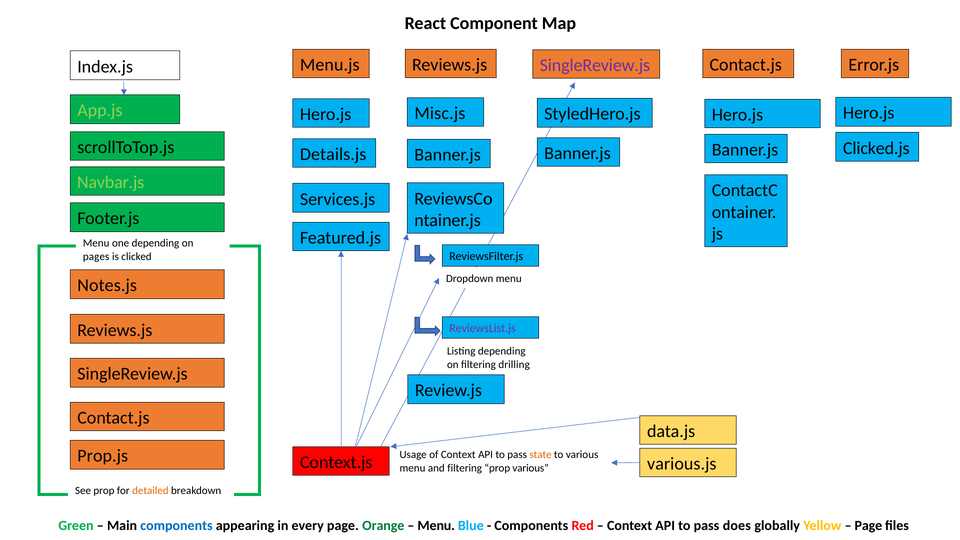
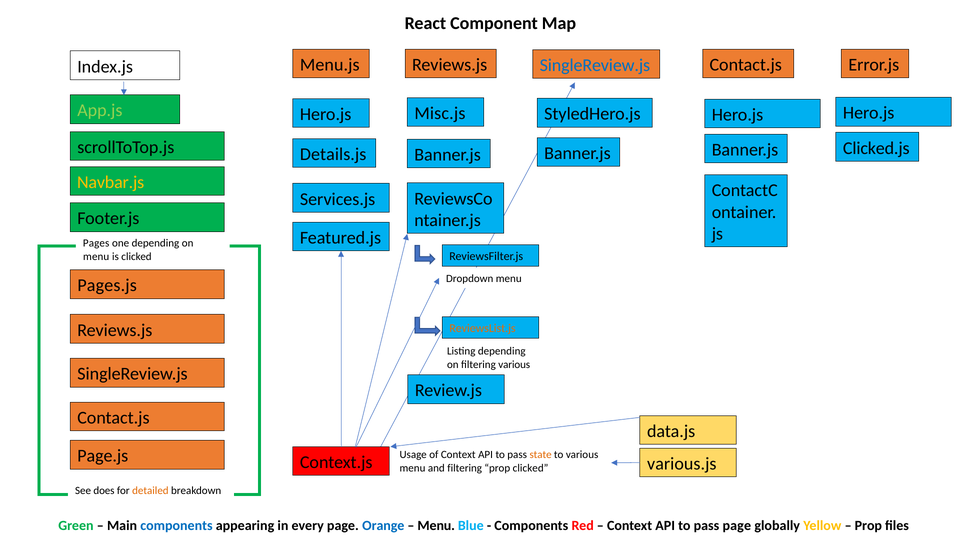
SingleReview.js colour: purple -> blue (595, 65)
Navbar.js colour: light green -> yellow (111, 182)
Menu: Menu -> Pages (96, 243)
pages: pages -> menu (96, 257)
Notes.js: Notes.js -> Pages.js (107, 286)
ReviewsList.js colour: purple -> orange (483, 328)
filtering drilling: drilling -> various (514, 364)
Prop.js: Prop.js -> Page.js (103, 456)
prop various: various -> clicked (531, 468)
See prop: prop -> does (104, 491)
Orange colour: green -> blue (383, 526)
pass does: does -> page (737, 526)
Page: Page -> Prop (868, 526)
